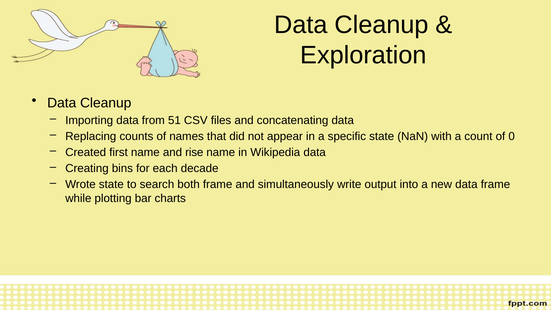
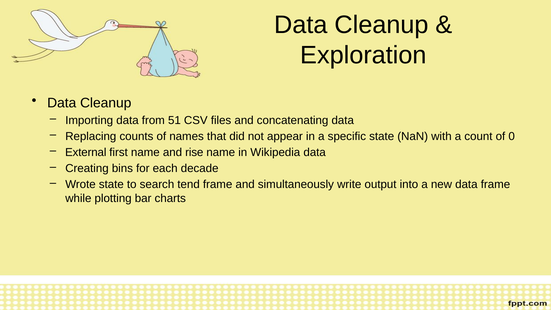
Created: Created -> External (86, 152)
both: both -> tend (189, 184)
